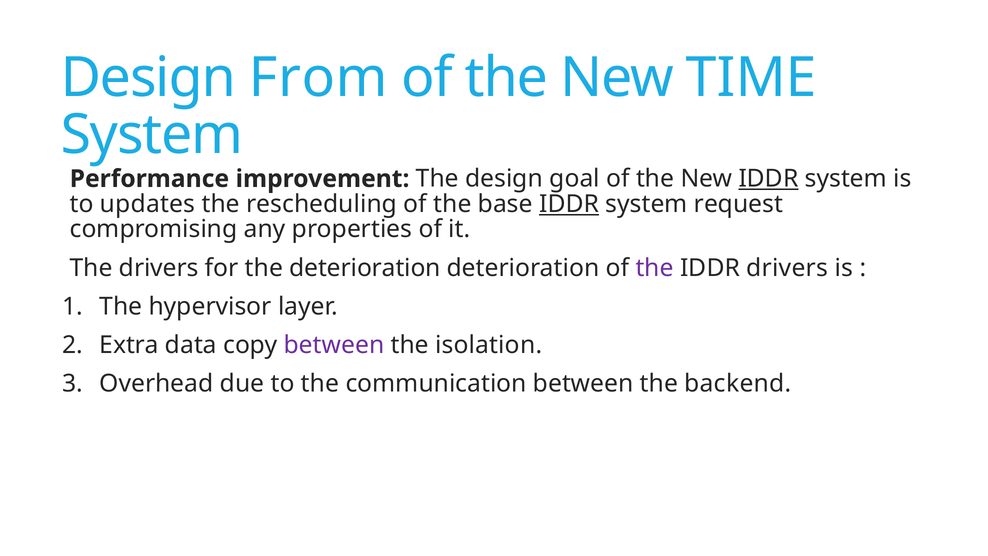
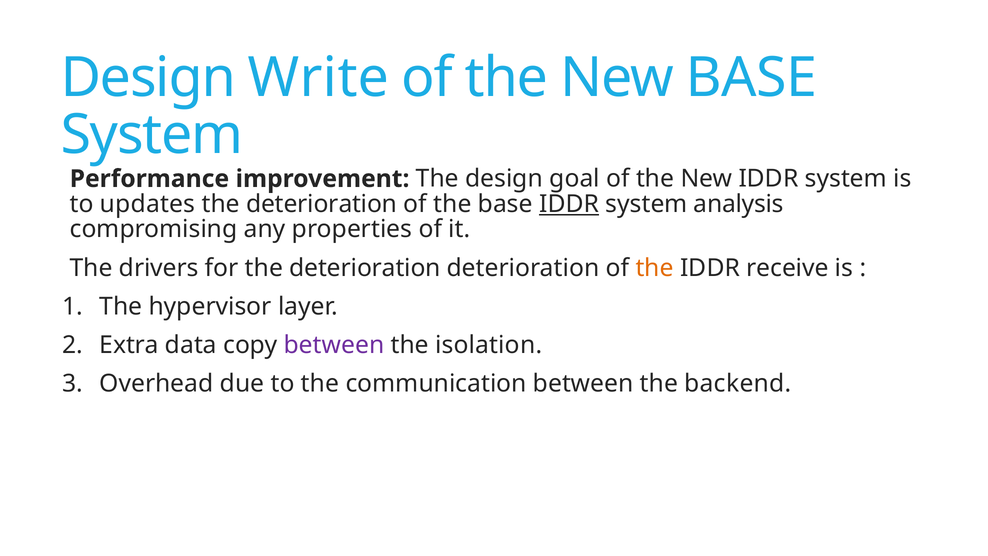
From: From -> Write (319, 78)
New TIME: TIME -> BASE (752, 78)
IDDR underline: present -> none (768, 179)
rescheduling: rescheduling -> deterioration (322, 204)
request: request -> analysis (739, 204)
the colour: purple -> orange (655, 268)
IDDR drivers: drivers -> receive (787, 268)
